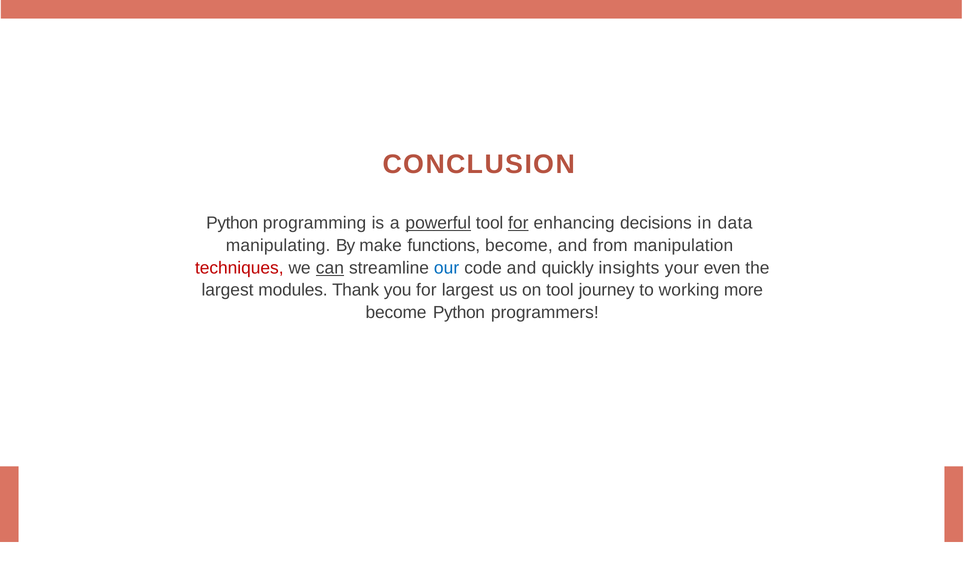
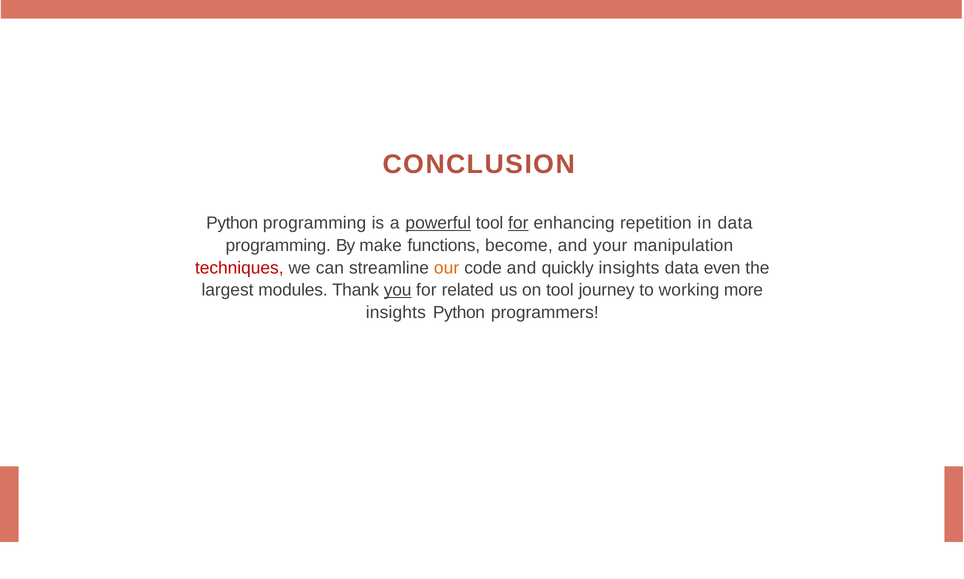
decisions: decisions -> repetition (656, 223)
manipulating: manipulating -> programming (278, 245)
from: from -> your (610, 245)
can underline: present -> none (330, 268)
our colour: blue -> orange (447, 268)
insights your: your -> data (682, 268)
you underline: none -> present (398, 290)
for largest: largest -> related (468, 290)
become: become -> insights (396, 312)
